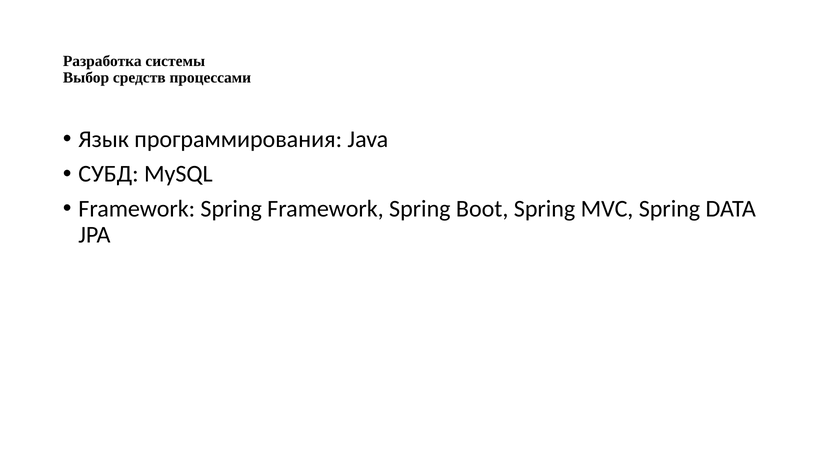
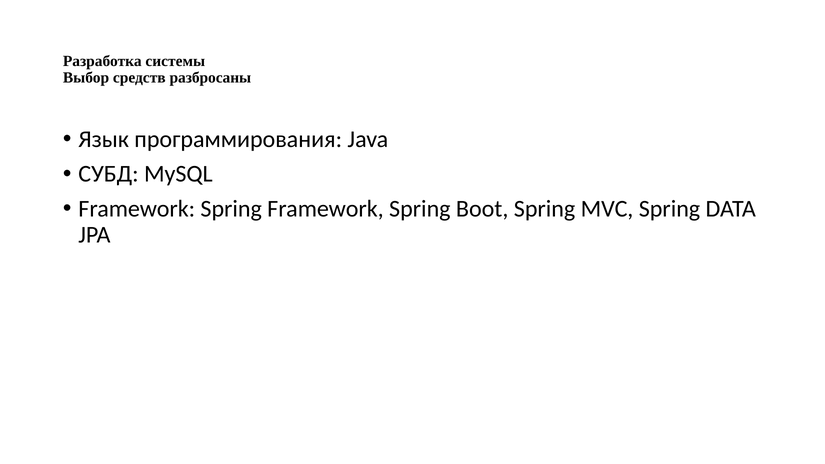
процессами: процессами -> разбросаны (210, 78)
